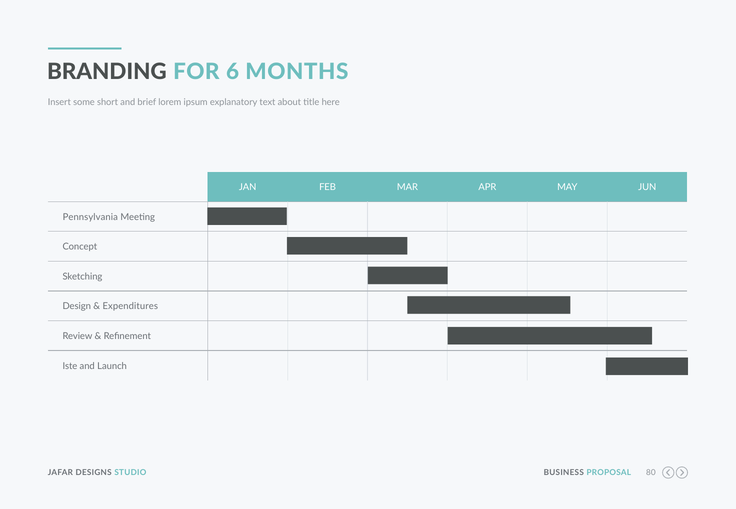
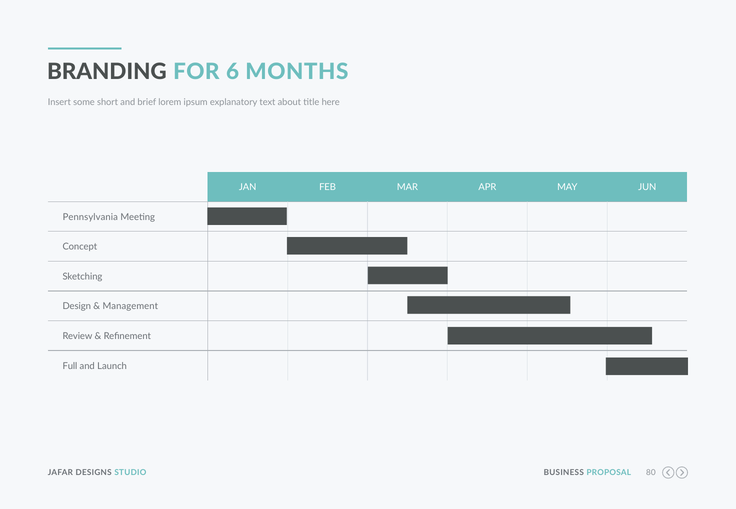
Expenditures: Expenditures -> Management (130, 307)
Iste: Iste -> Full (70, 366)
